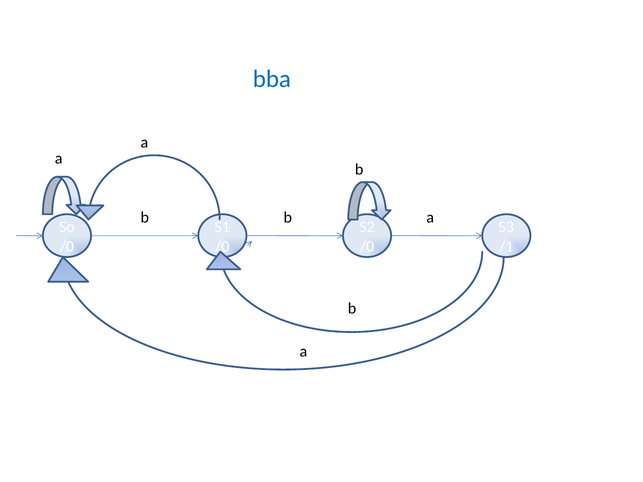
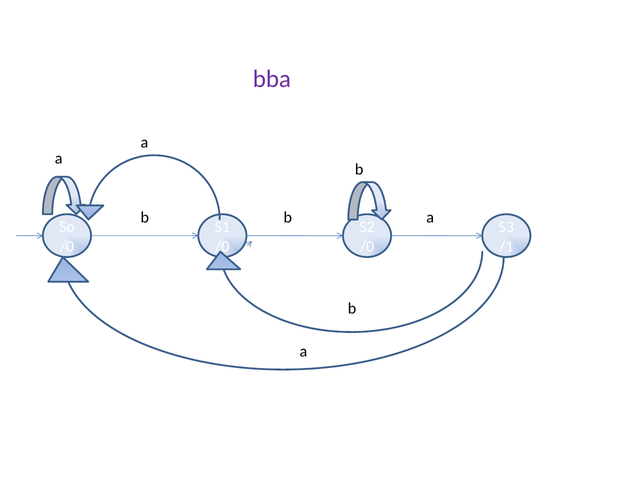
bba colour: blue -> purple (272, 79)
